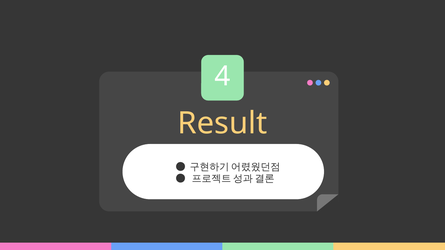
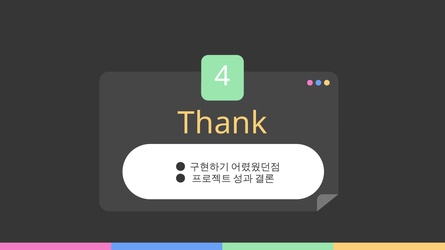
Result: Result -> Thank (222, 123)
